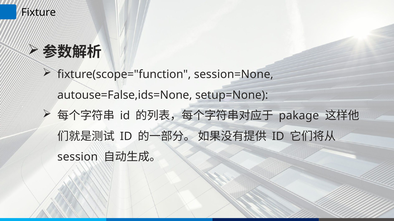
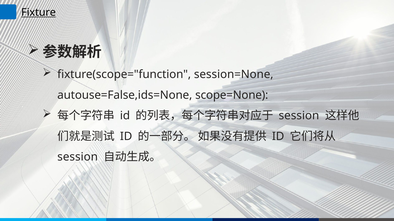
Fixture underline: none -> present (39, 12)
setup=None: setup=None -> scope=None (232, 95)
pakage: pakage -> session (299, 116)
